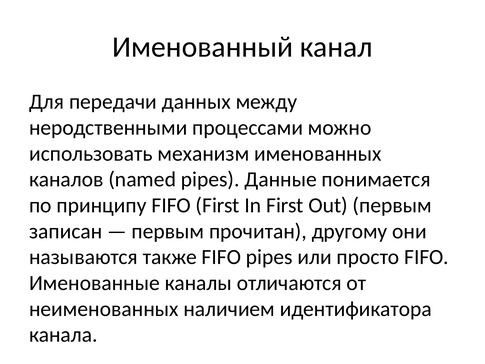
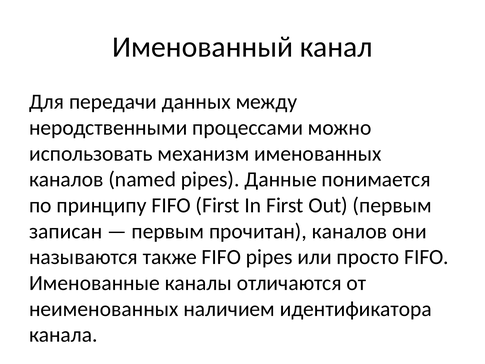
прочитан другому: другому -> каналов (349, 231)
